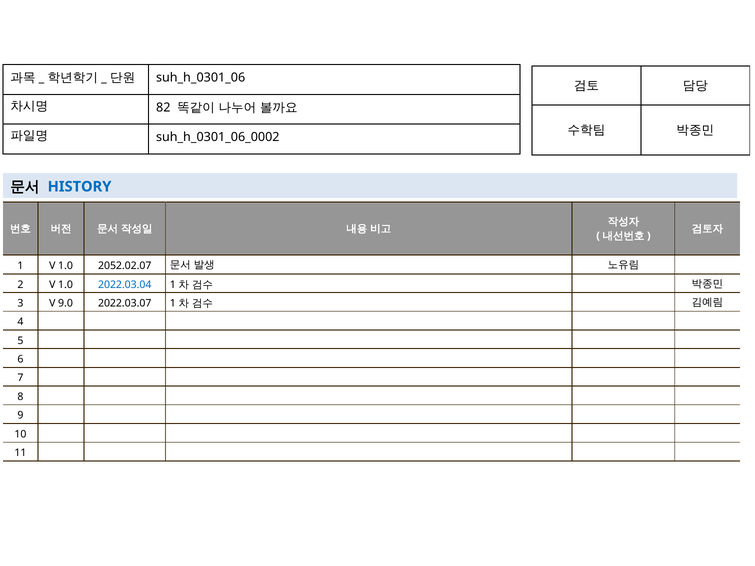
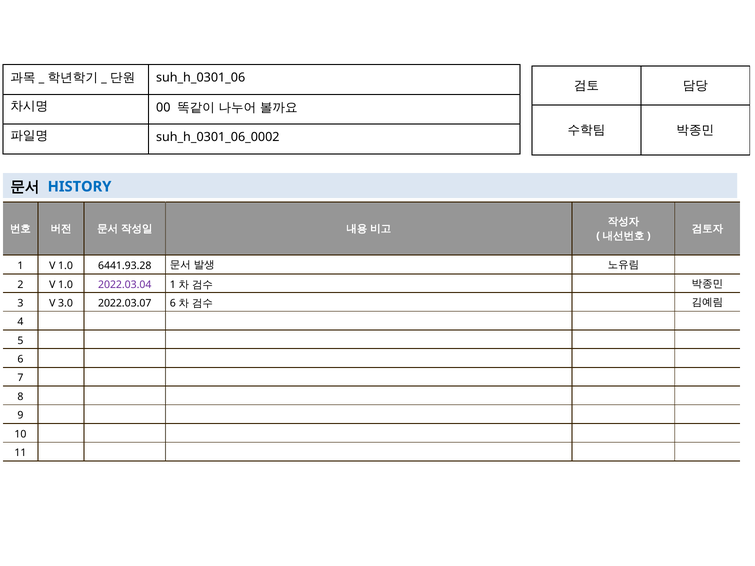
82: 82 -> 00 (163, 107)
2052.02.07: 2052.02.07 -> 6441.93.28 (125, 266)
2022.03.04 colour: blue -> purple (125, 285)
9.0: 9.0 -> 3.0 (66, 303)
2022.03.07 1: 1 -> 6 (173, 303)
